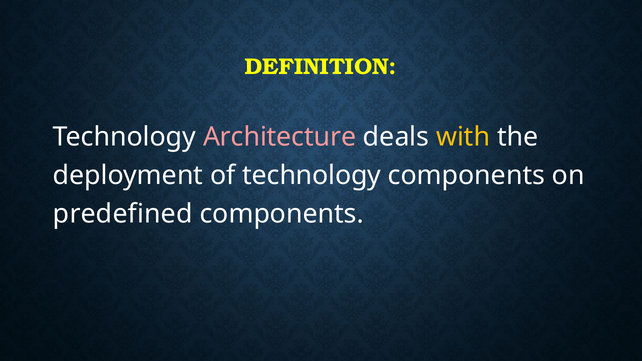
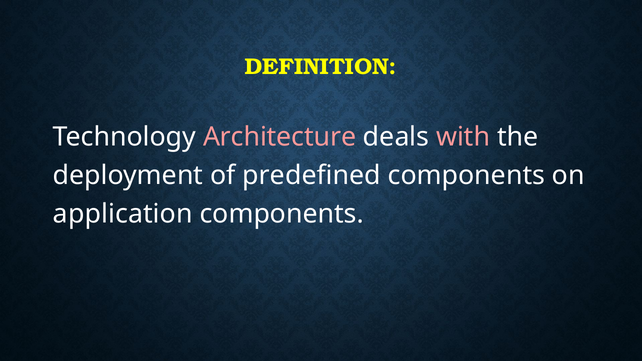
with colour: yellow -> pink (463, 137)
of technology: technology -> predefined (312, 176)
predefined: predefined -> application (123, 214)
